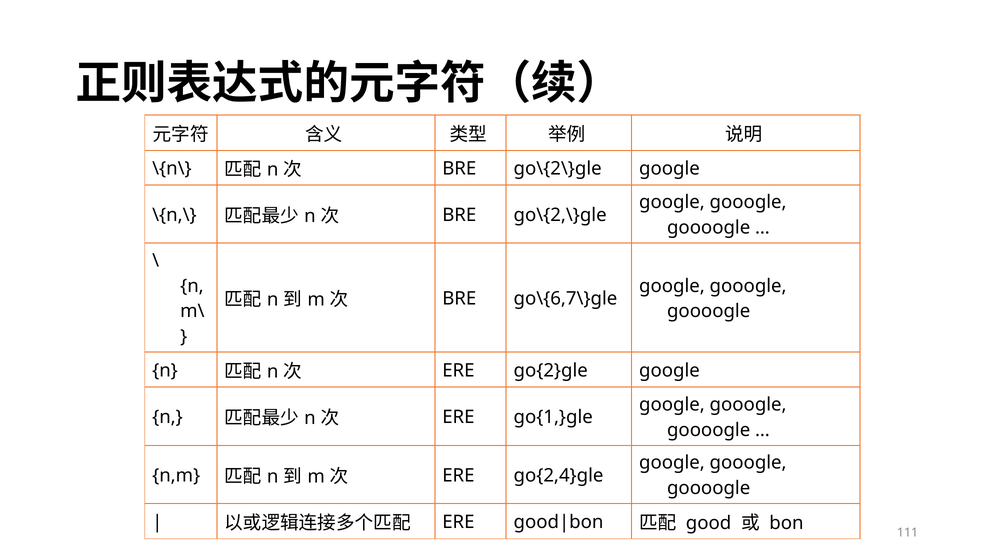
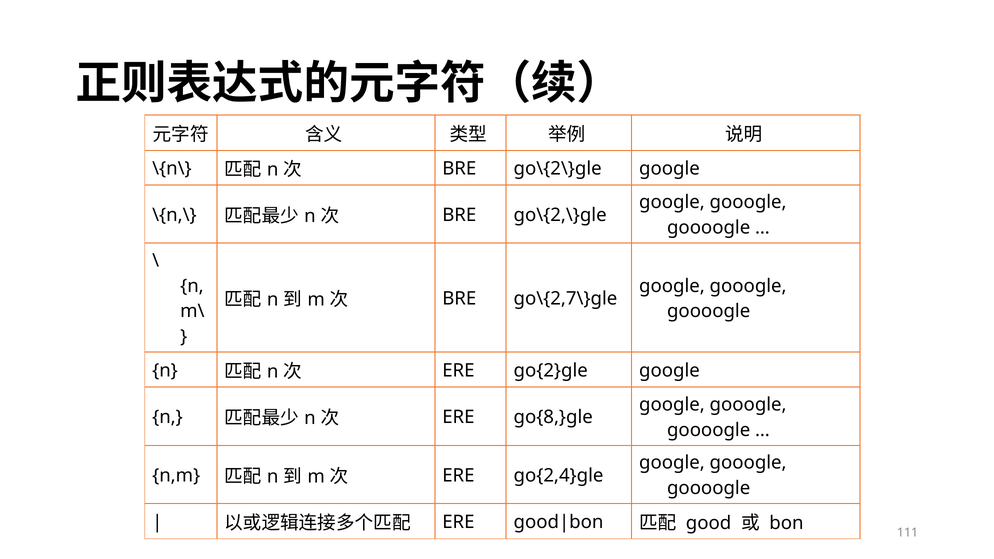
go\{6,7\}gle: go\{6,7\}gle -> go\{2,7\}gle (565, 299)
go{1,}gle: go{1,}gle -> go{8,}gle (553, 417)
